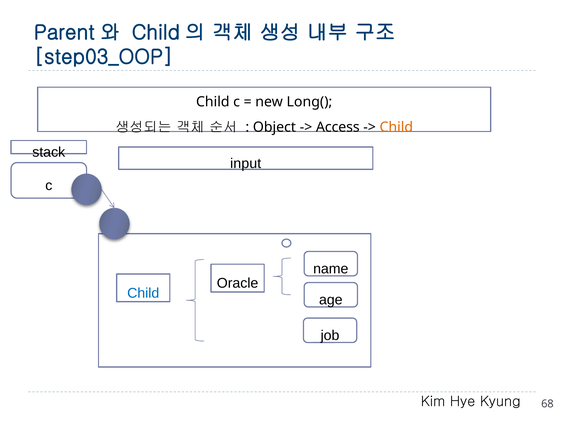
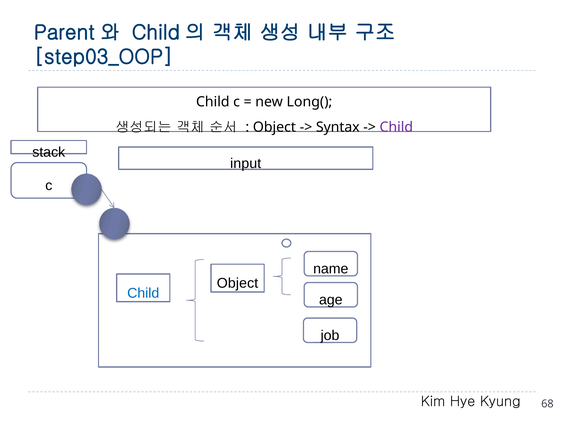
Access: Access -> Syntax (338, 127)
Child colour: orange -> purple (396, 127)
Oracle: Oracle -> Object (238, 283)
